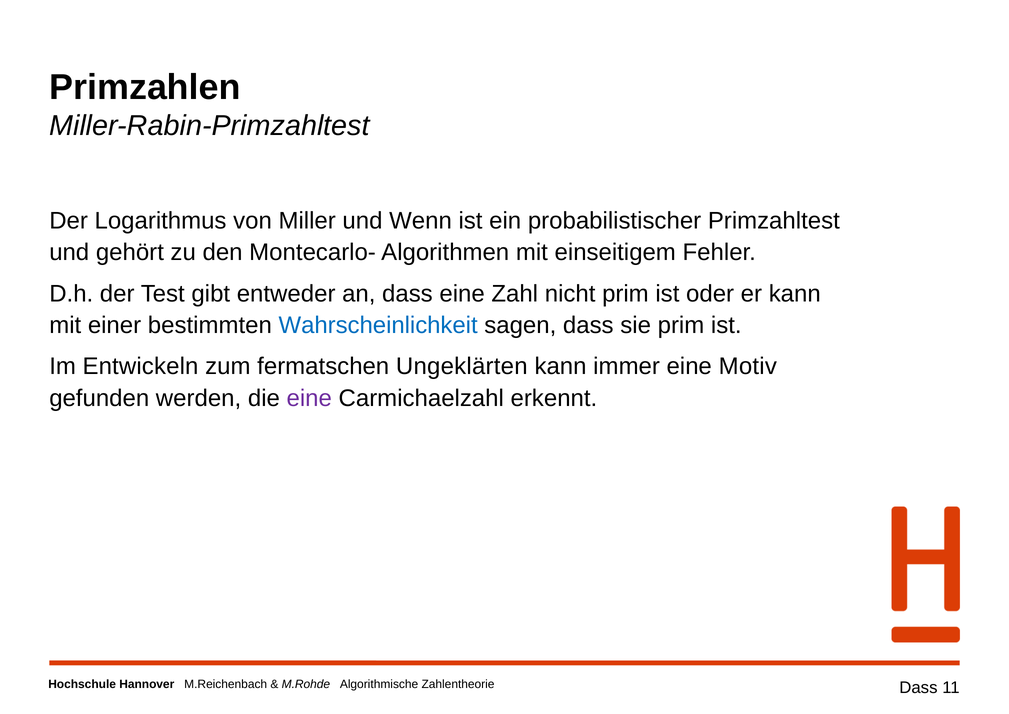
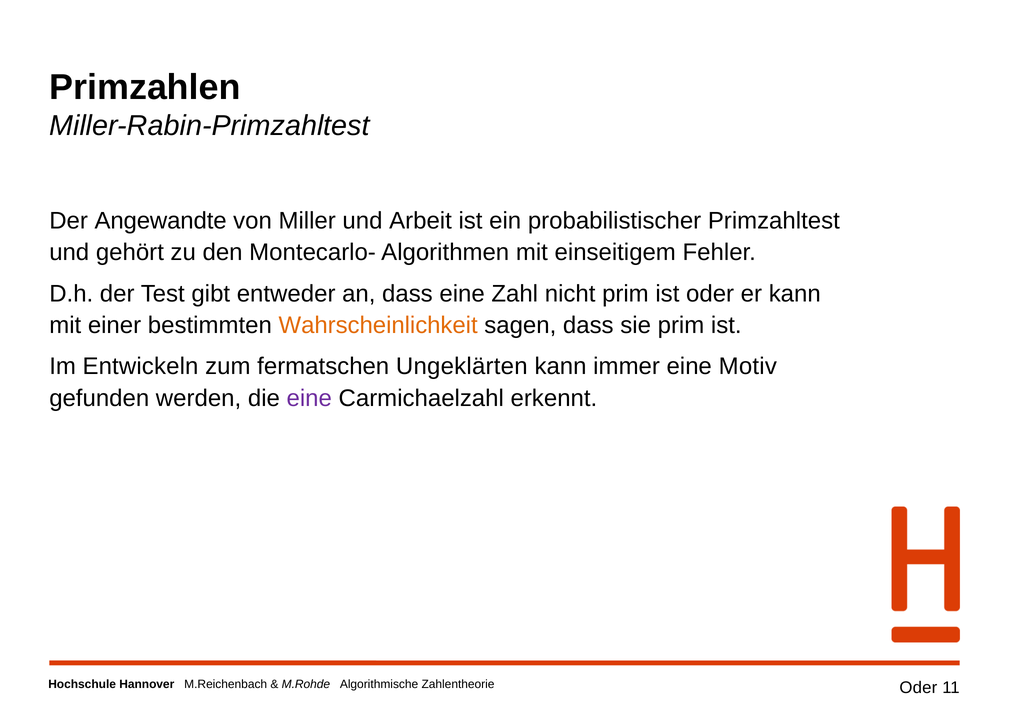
Logarithmus: Logarithmus -> Angewandte (161, 221)
Wenn: Wenn -> Arbeit (420, 221)
Wahrscheinlichkeit colour: blue -> orange (378, 325)
Dass: Dass -> Oder (918, 687)
